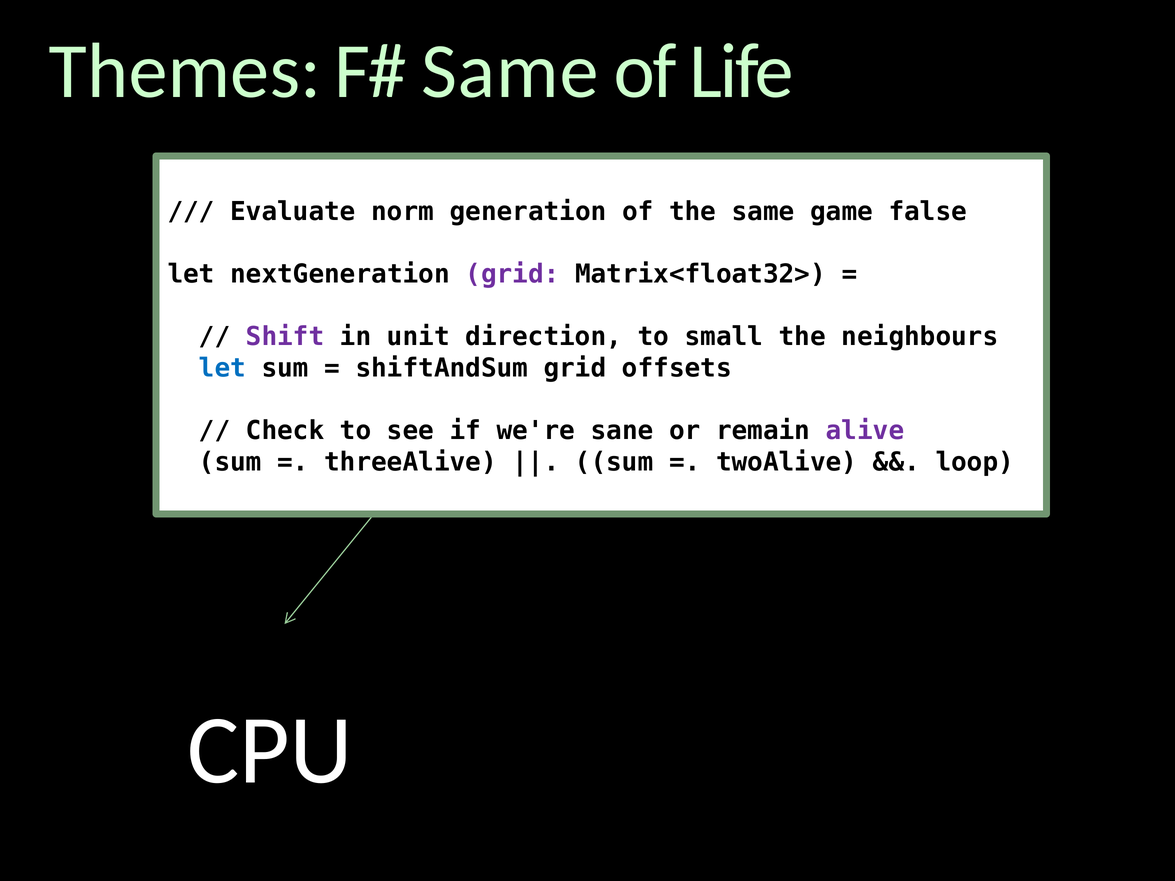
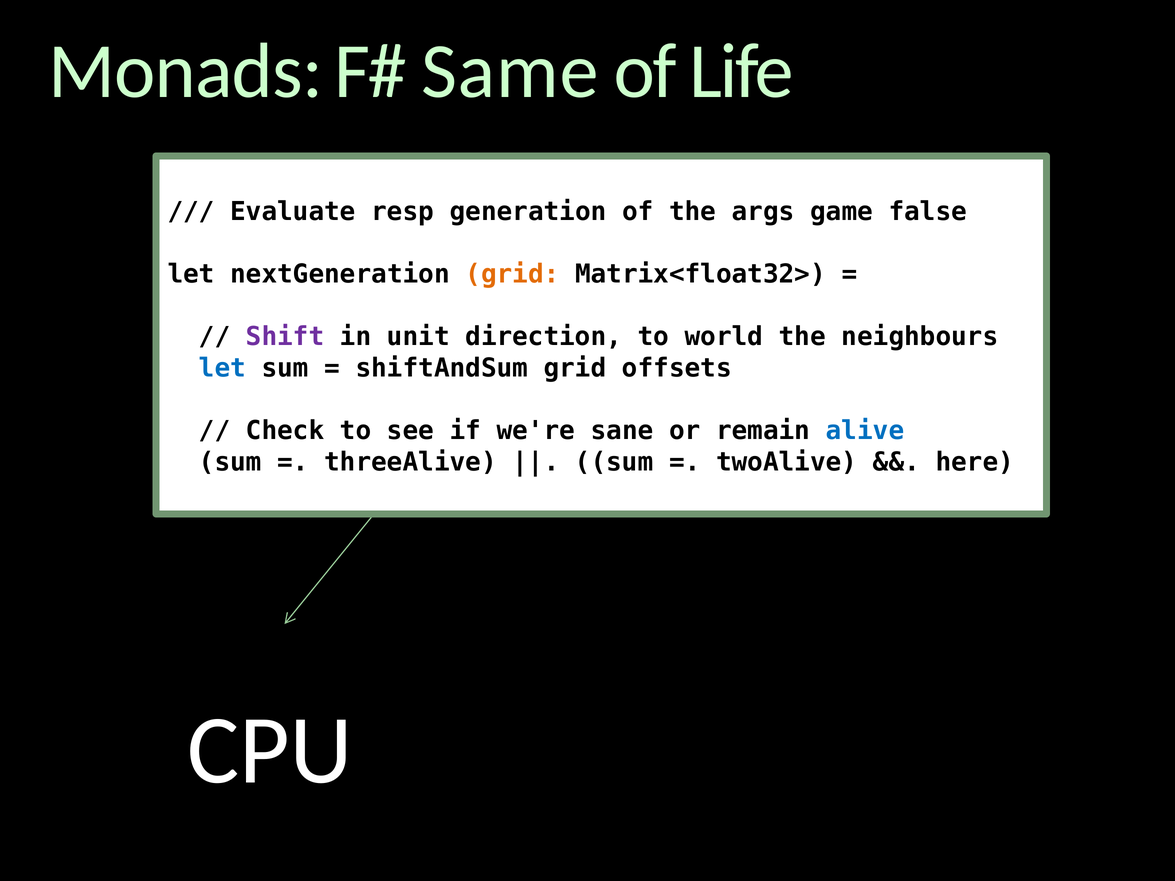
Themes: Themes -> Monads (186, 71)
norm: norm -> resp (403, 212)
the same: same -> args (763, 212)
grid colour: purple -> orange (512, 274)
small: small -> world (724, 337)
alive colour: purple -> blue (865, 431)
loop: loop -> here (975, 462)
